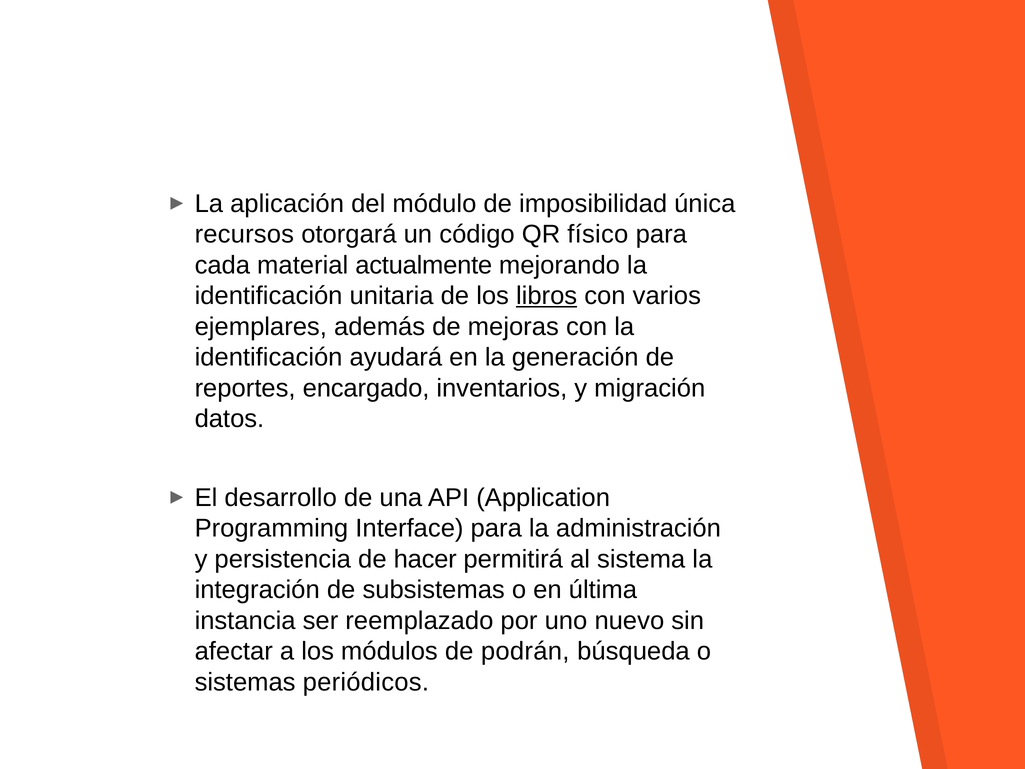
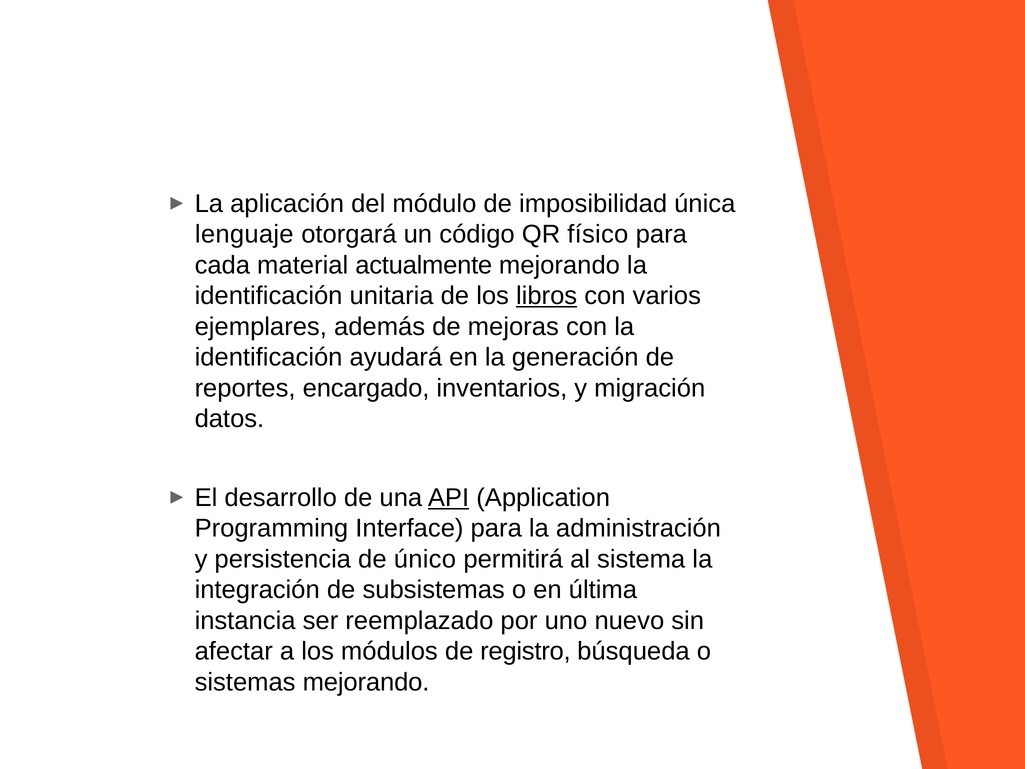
recursos: recursos -> lenguaje (244, 234)
API underline: none -> present (449, 497)
hacer: hacer -> único (425, 559)
podrán: podrán -> registro (525, 651)
sistemas periódicos: periódicos -> mejorando (366, 682)
